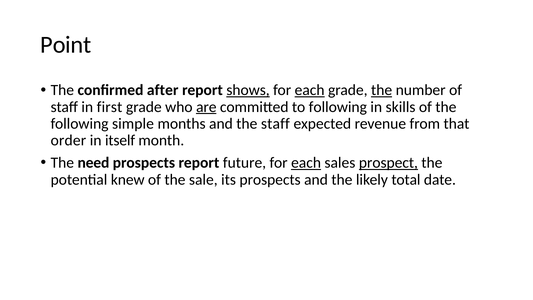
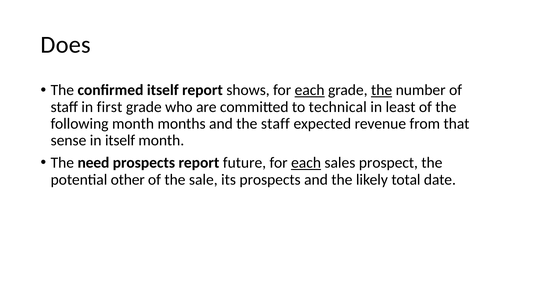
Point: Point -> Does (66, 45)
confirmed after: after -> itself (163, 90)
shows underline: present -> none (248, 90)
are underline: present -> none (206, 107)
to following: following -> technical (338, 107)
skills: skills -> least (401, 107)
following simple: simple -> month (133, 124)
order: order -> sense (68, 140)
prospect underline: present -> none (388, 163)
knew: knew -> other (128, 179)
